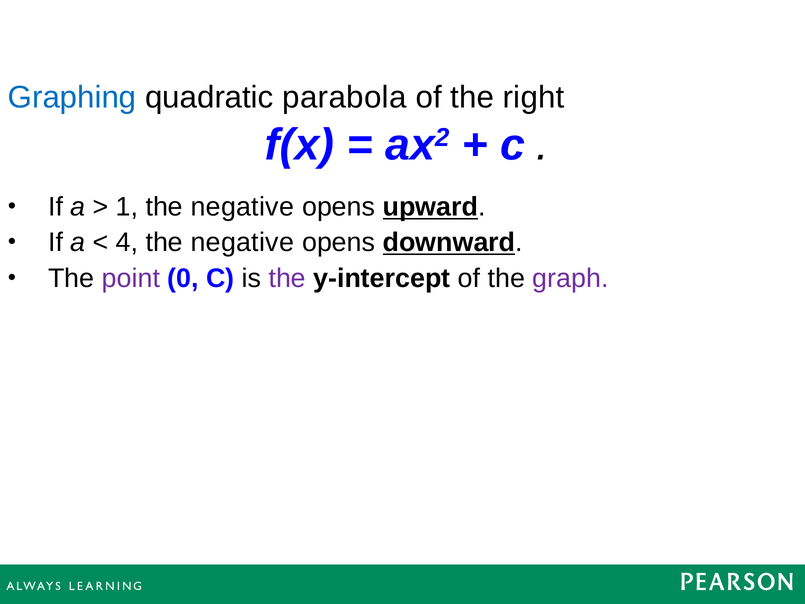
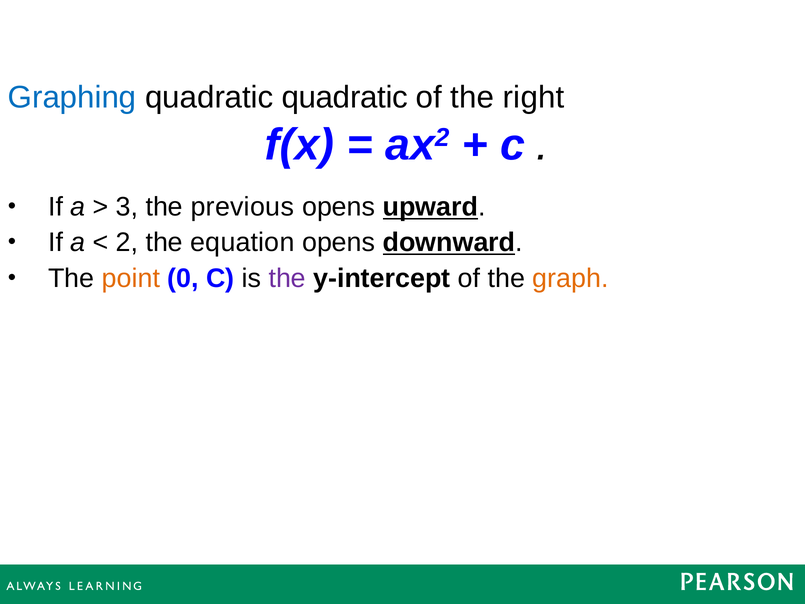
quadratic parabola: parabola -> quadratic (345, 97)
1: 1 -> 3 (127, 207)
negative: negative -> previous (242, 207)
4: 4 -> 2 (127, 242)
negative: negative -> equation (242, 242)
point colour: purple -> orange (131, 278)
graph colour: purple -> orange (570, 278)
